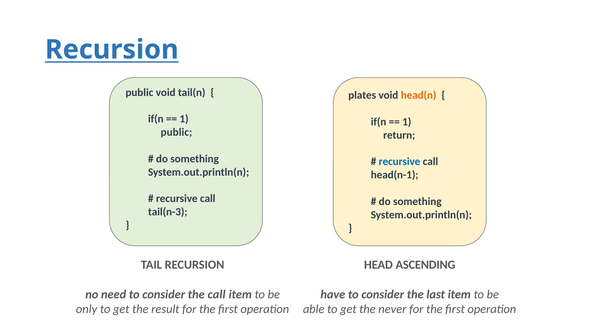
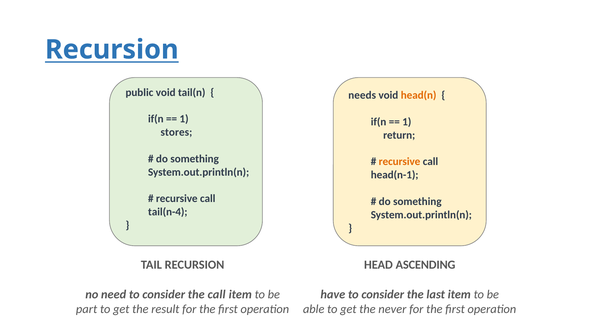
plates: plates -> needs (362, 95)
public: public -> stores (176, 132)
recursive colour: blue -> orange (400, 162)
tail(n-3: tail(n-3 -> tail(n-4 (168, 212)
only: only -> part (87, 309)
